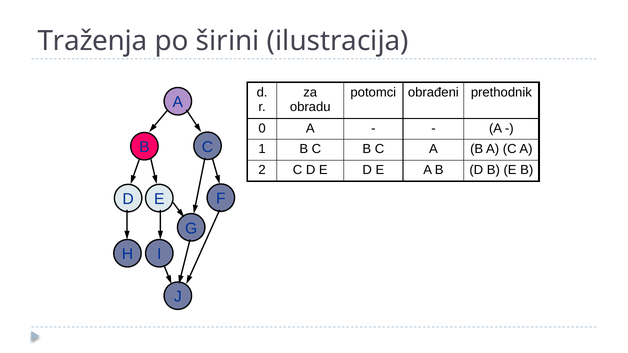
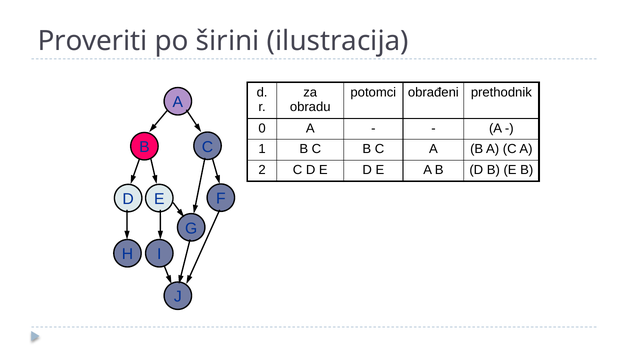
Traženja: Traženja -> Proveriti (93, 41)
